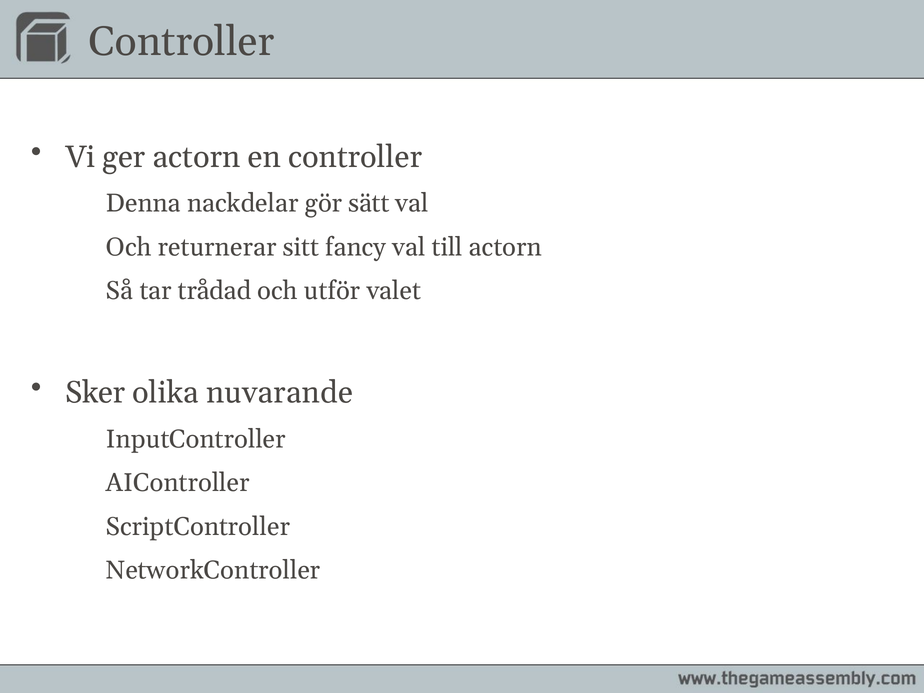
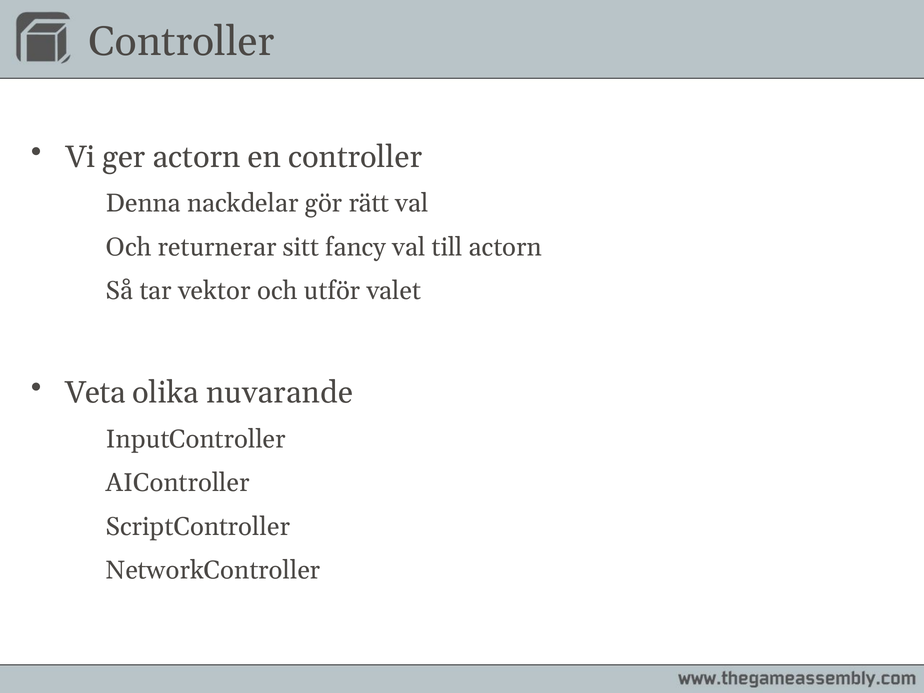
sätt: sätt -> rätt (369, 203)
trådad: trådad -> vektor (214, 291)
Sker: Sker -> Veta (95, 393)
